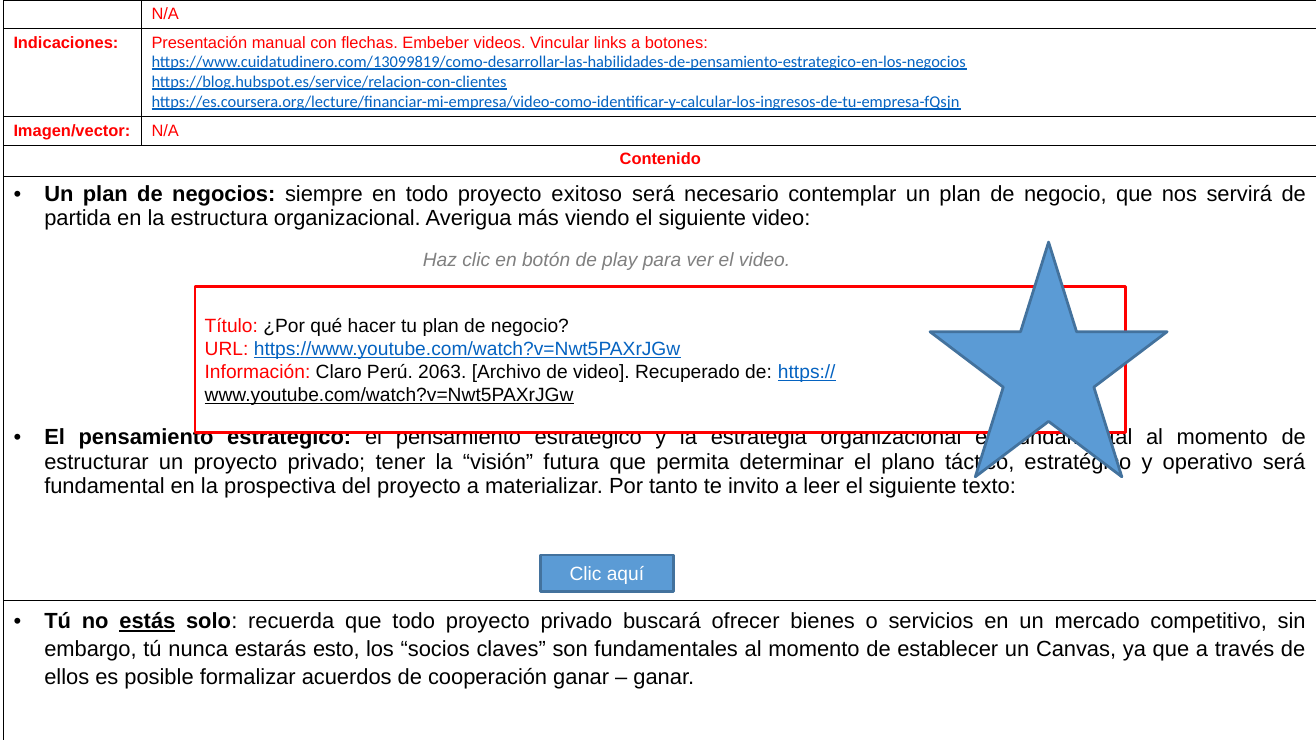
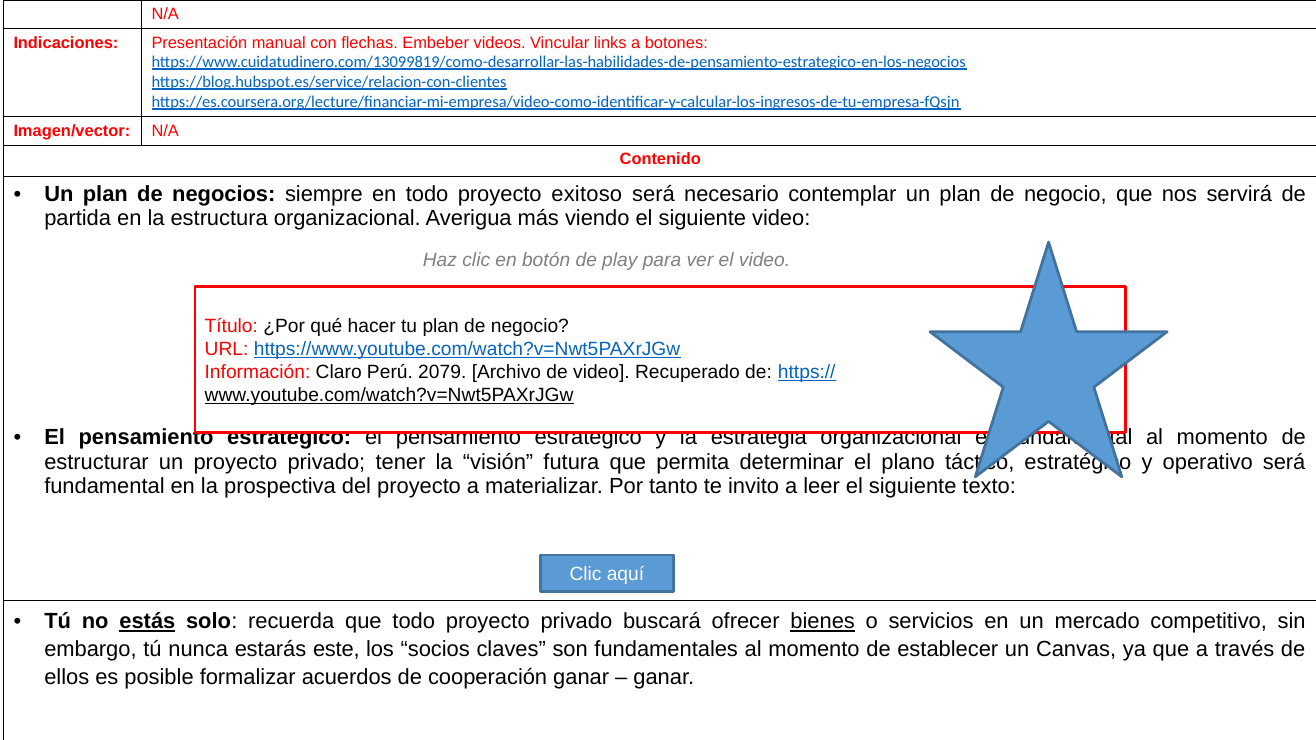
2063: 2063 -> 2079 (442, 372)
bienes underline: none -> present (823, 622)
estarás esto: esto -> este (336, 650)
